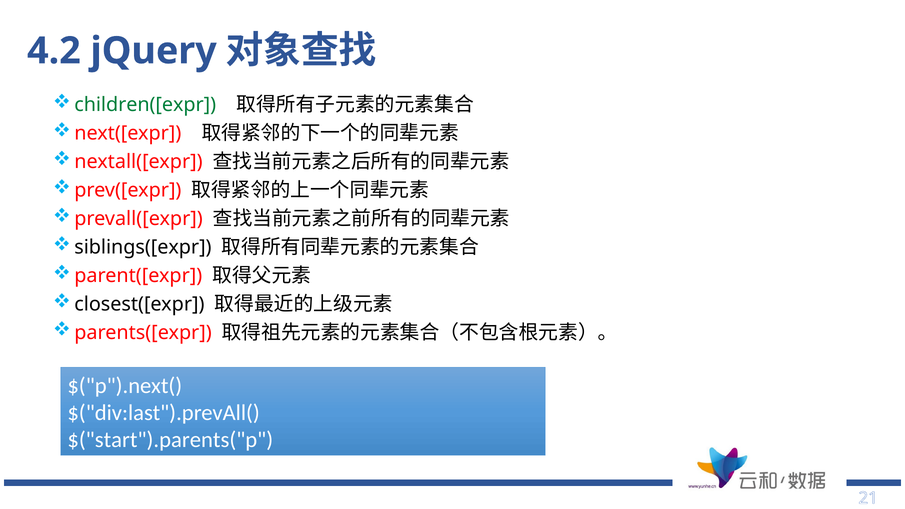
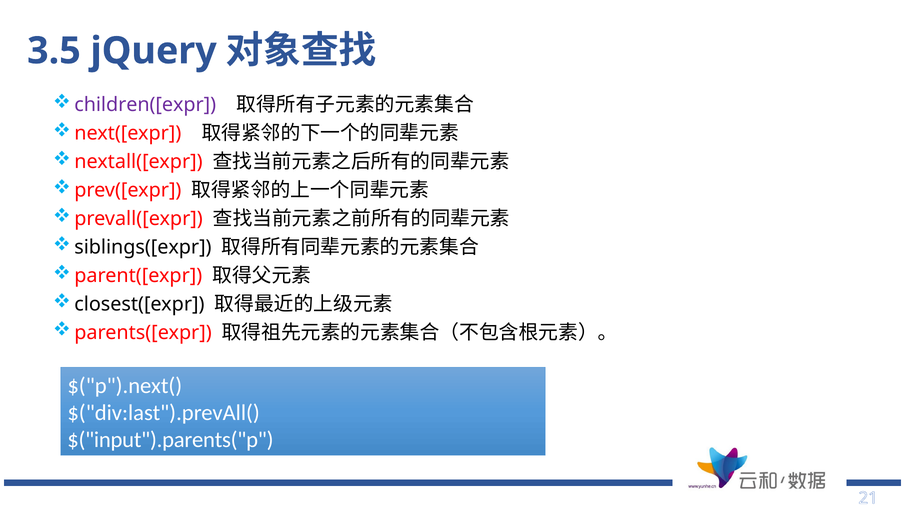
4.2: 4.2 -> 3.5 (54, 51)
children([expr colour: green -> purple (145, 105)
$("start").parents("p: $("start").parents("p -> $("input").parents("p (170, 440)
